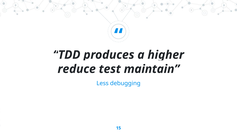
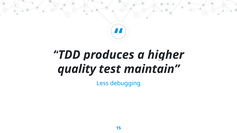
reduce: reduce -> quality (77, 69)
